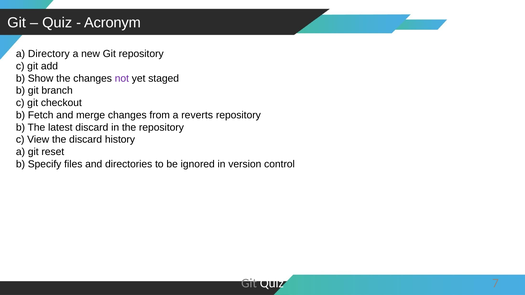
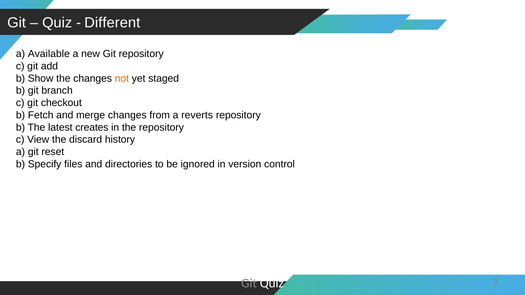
Acronym: Acronym -> Different (112, 23)
Directory: Directory -> Available (49, 54)
not colour: purple -> orange (122, 78)
latest discard: discard -> creates (92, 127)
